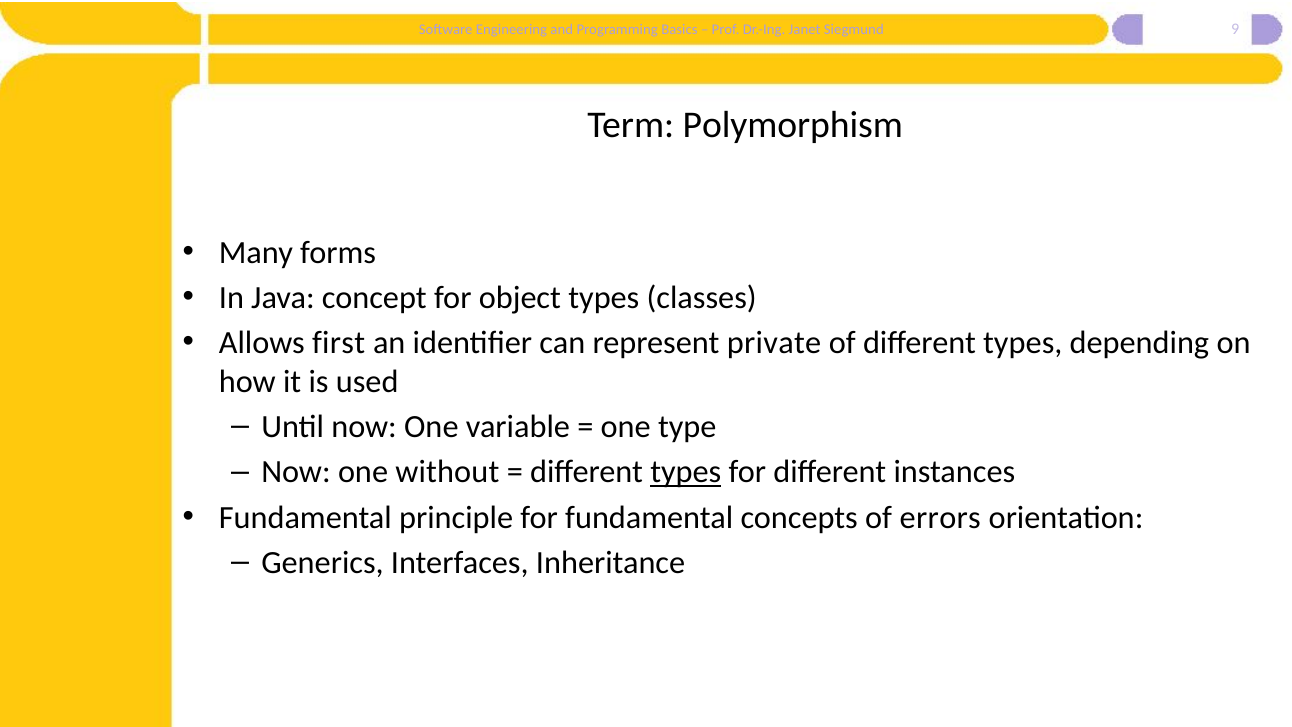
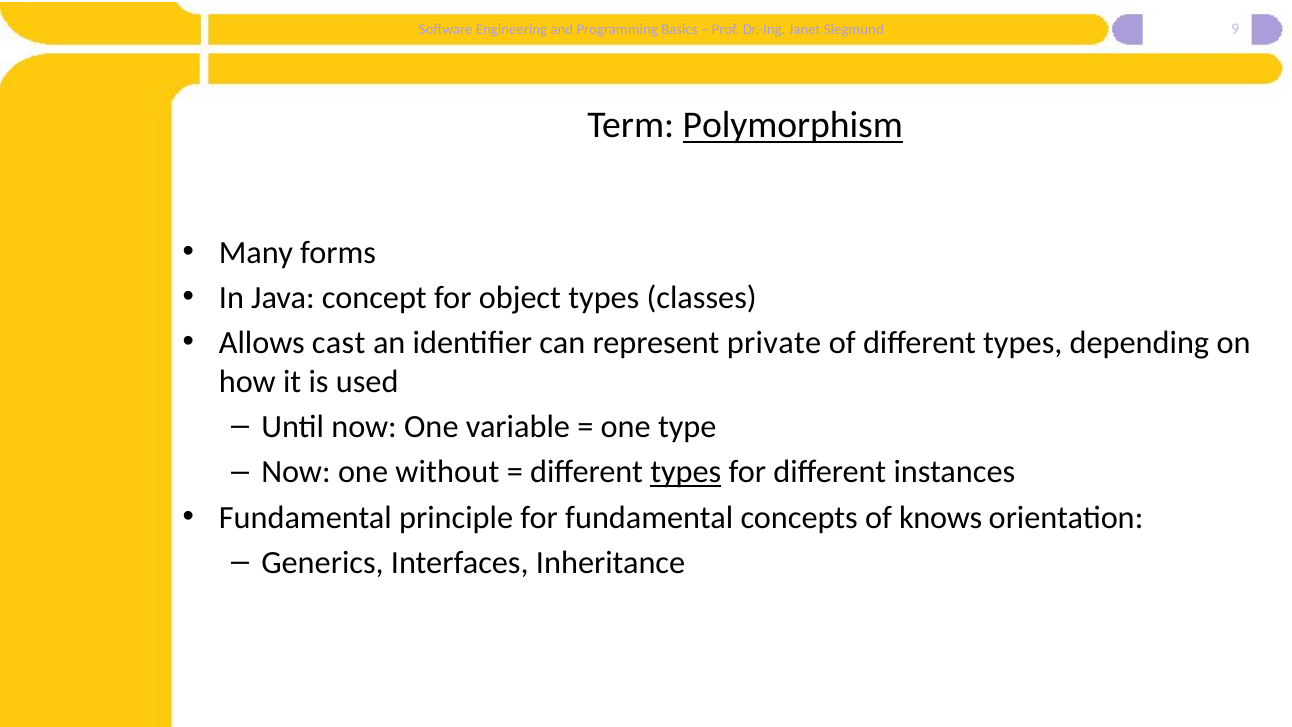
Polymorphism underline: none -> present (793, 125)
first: first -> cast (339, 343)
errors: errors -> knows (941, 517)
